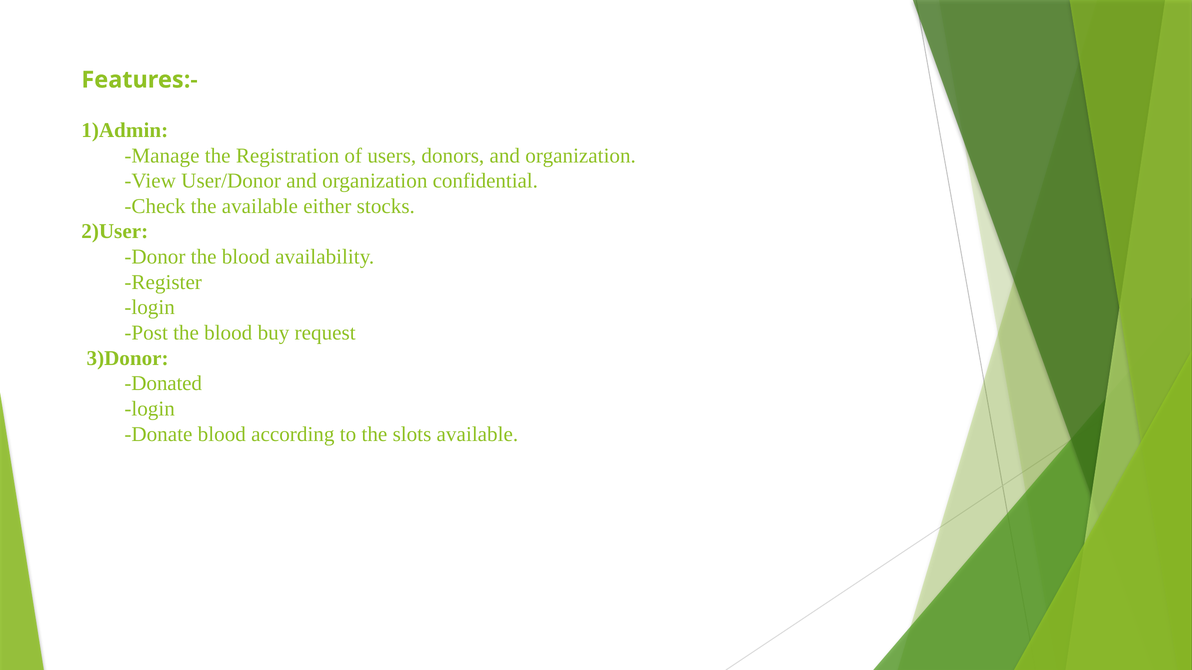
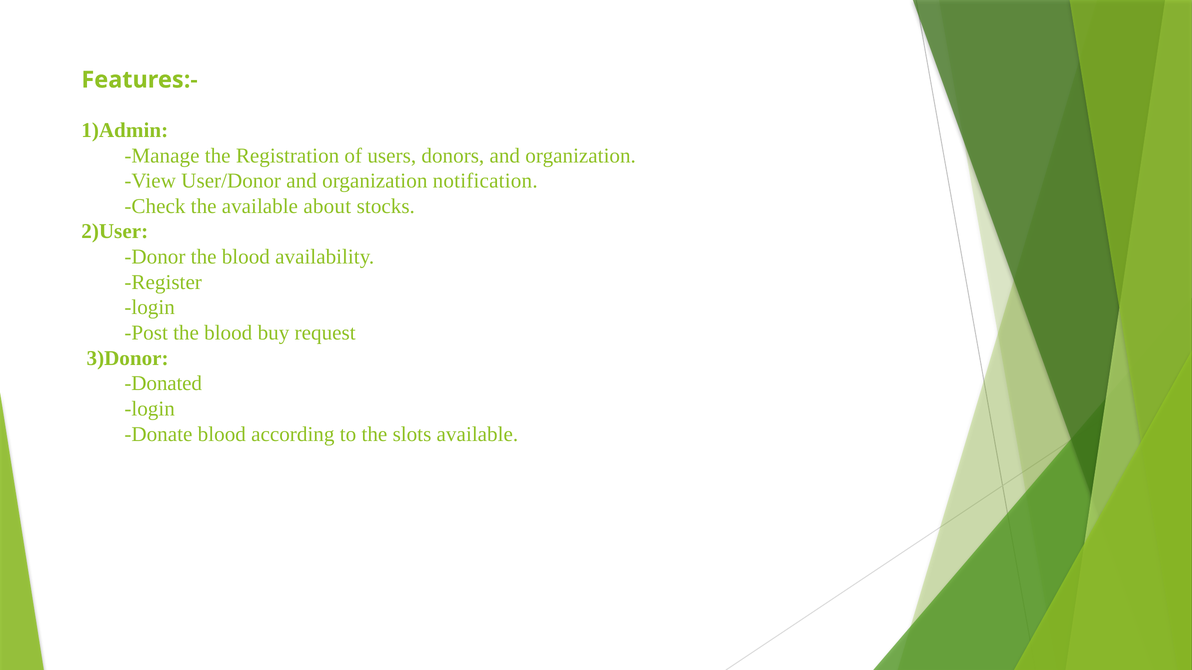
confidential: confidential -> notification (485, 181)
either: either -> about (327, 206)
